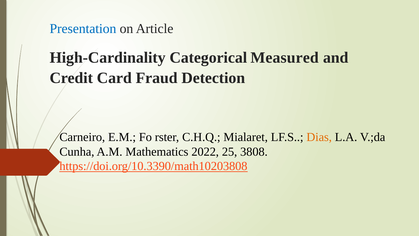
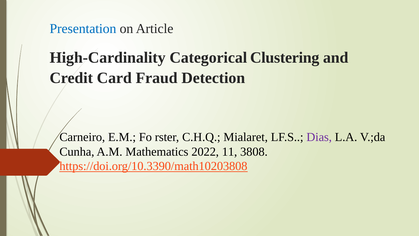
Measured: Measured -> Clustering (285, 58)
Dias colour: orange -> purple (319, 137)
25: 25 -> 11 (230, 151)
